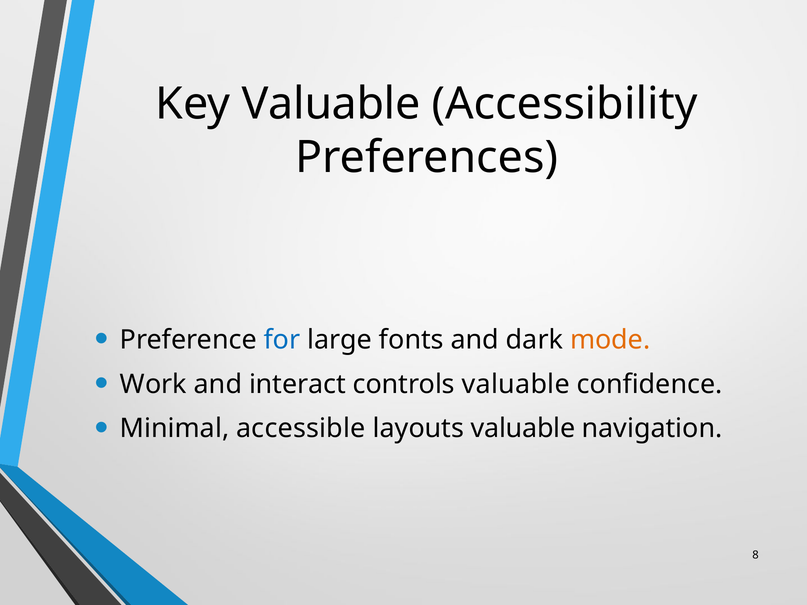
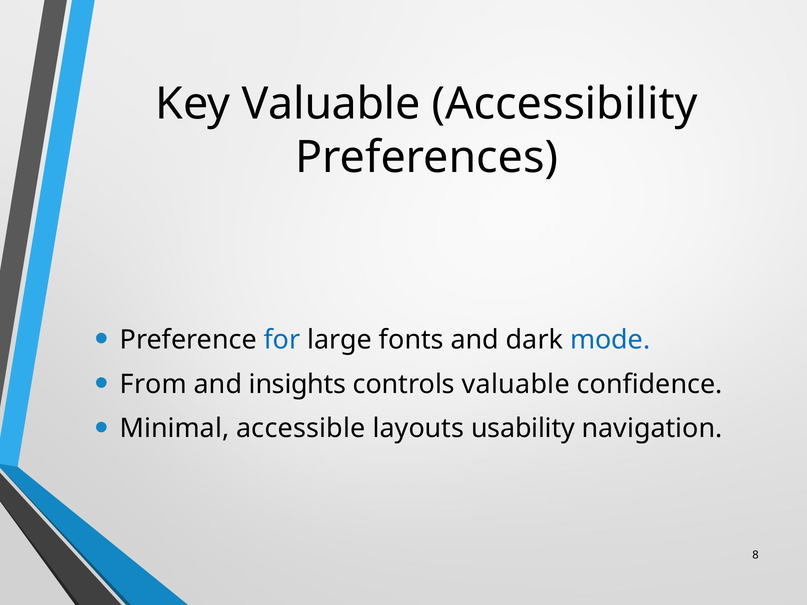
mode colour: orange -> blue (610, 340)
Work: Work -> From (153, 384)
interact: interact -> insights (298, 384)
layouts valuable: valuable -> usability (523, 429)
